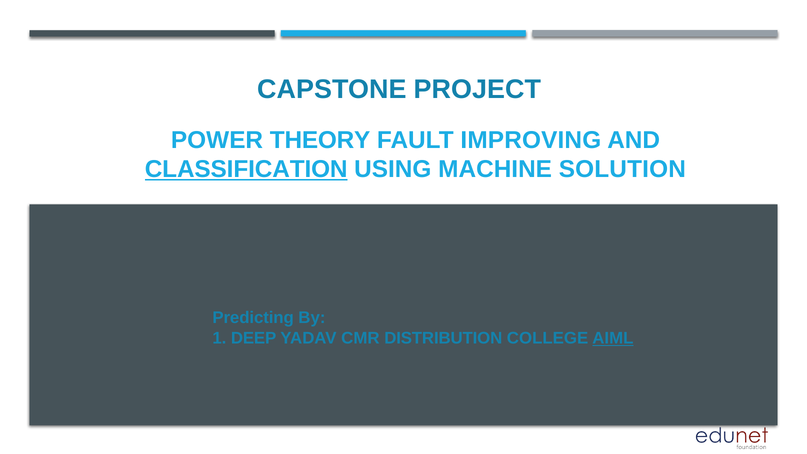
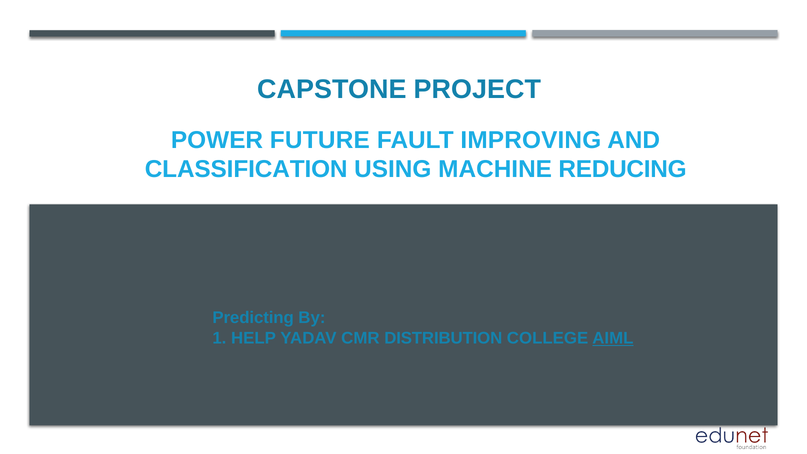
THEORY: THEORY -> FUTURE (320, 140)
CLASSIFICATION underline: present -> none (246, 169)
SOLUTION: SOLUTION -> REDUCING (623, 169)
DEEP: DEEP -> HELP (253, 338)
